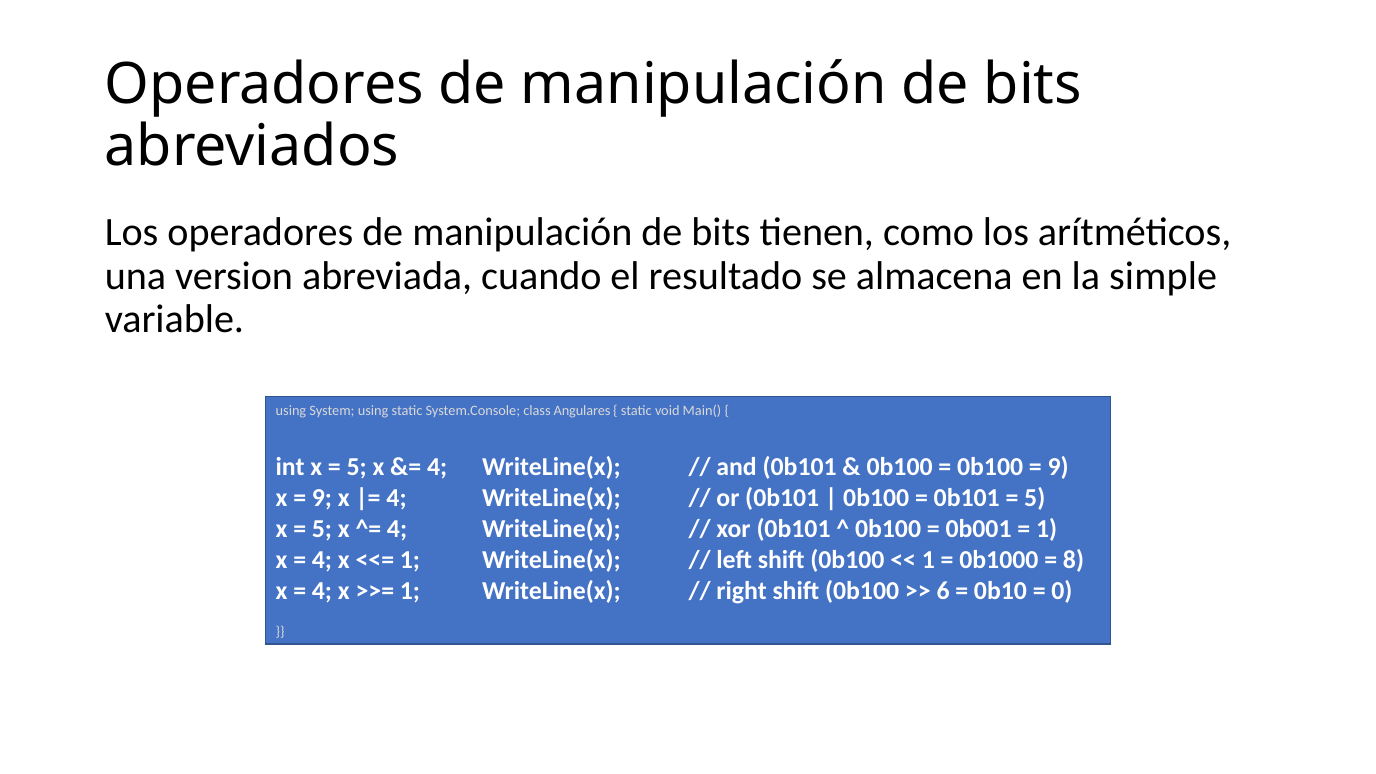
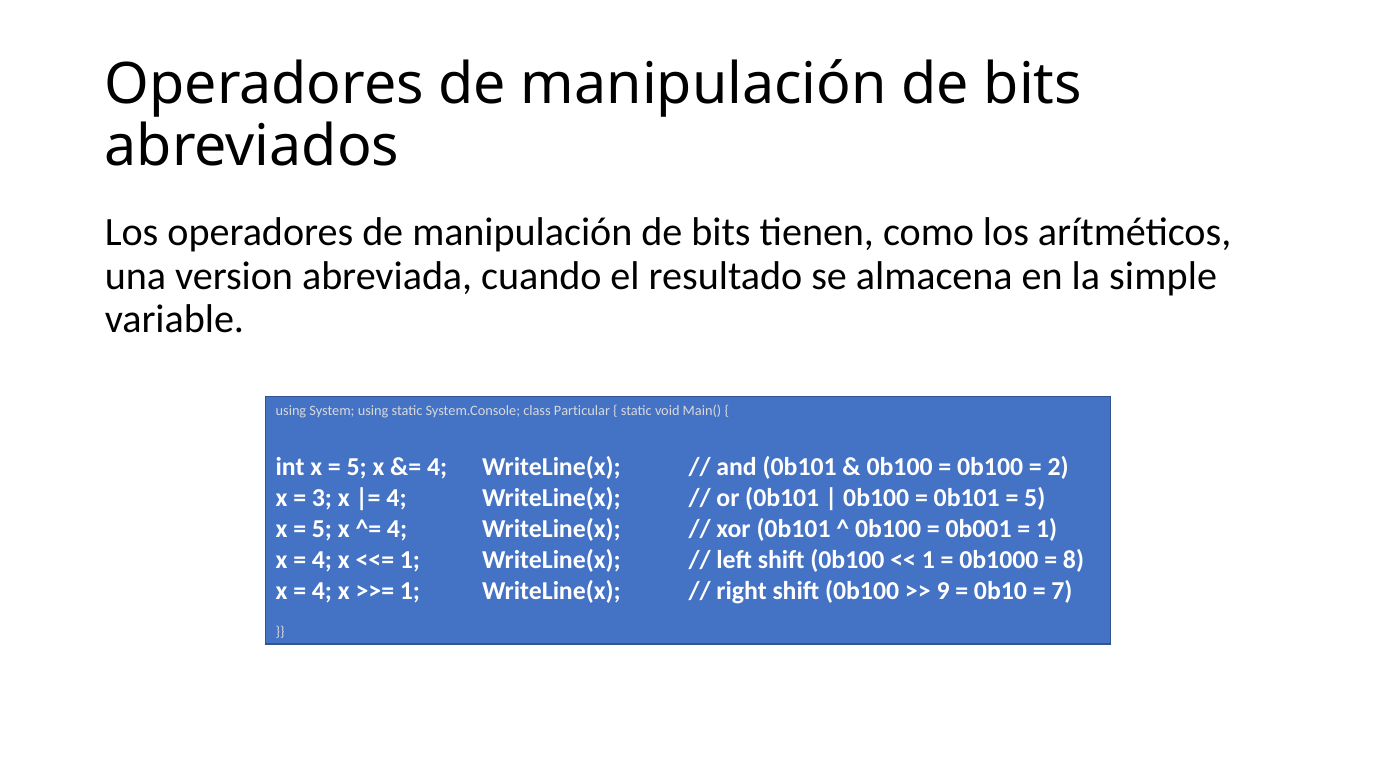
Angulares: Angulares -> Particular (582, 411)
9: 9 -> 2 (1058, 467)
9: 9 -> 3 (322, 498)
6: 6 -> 9 (943, 591)
0: 0 -> 7 (1062, 591)
